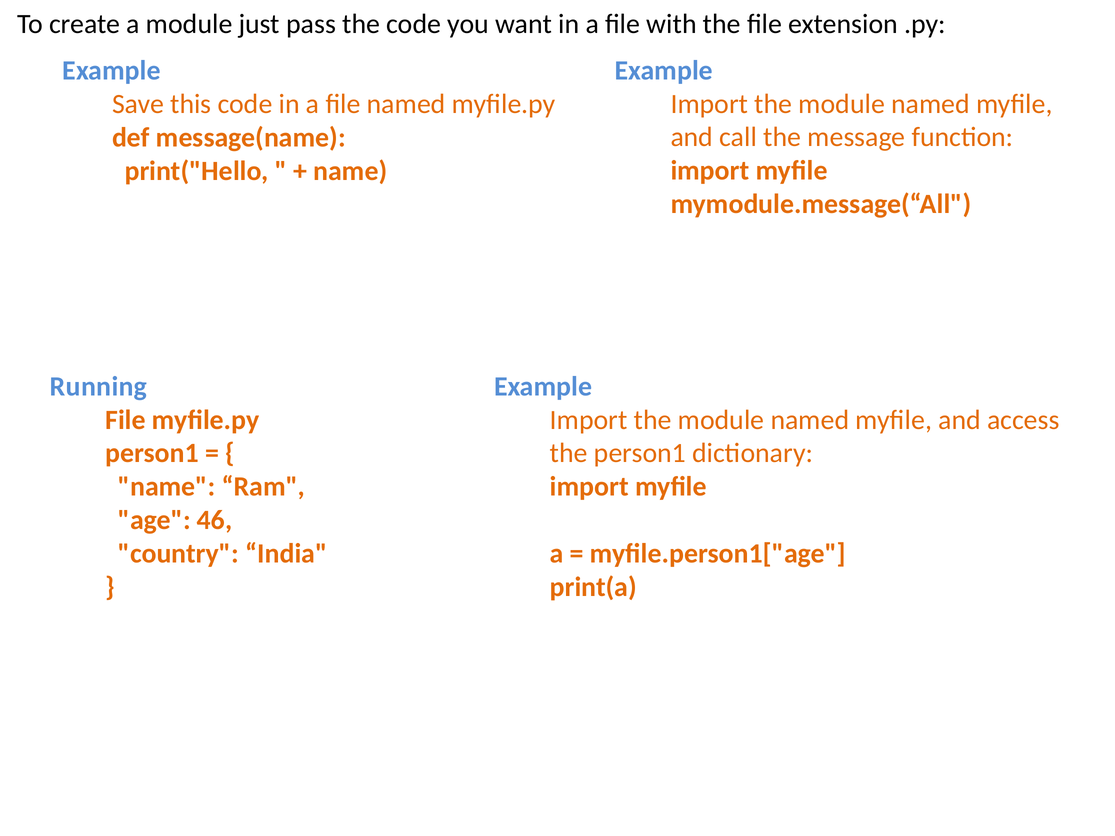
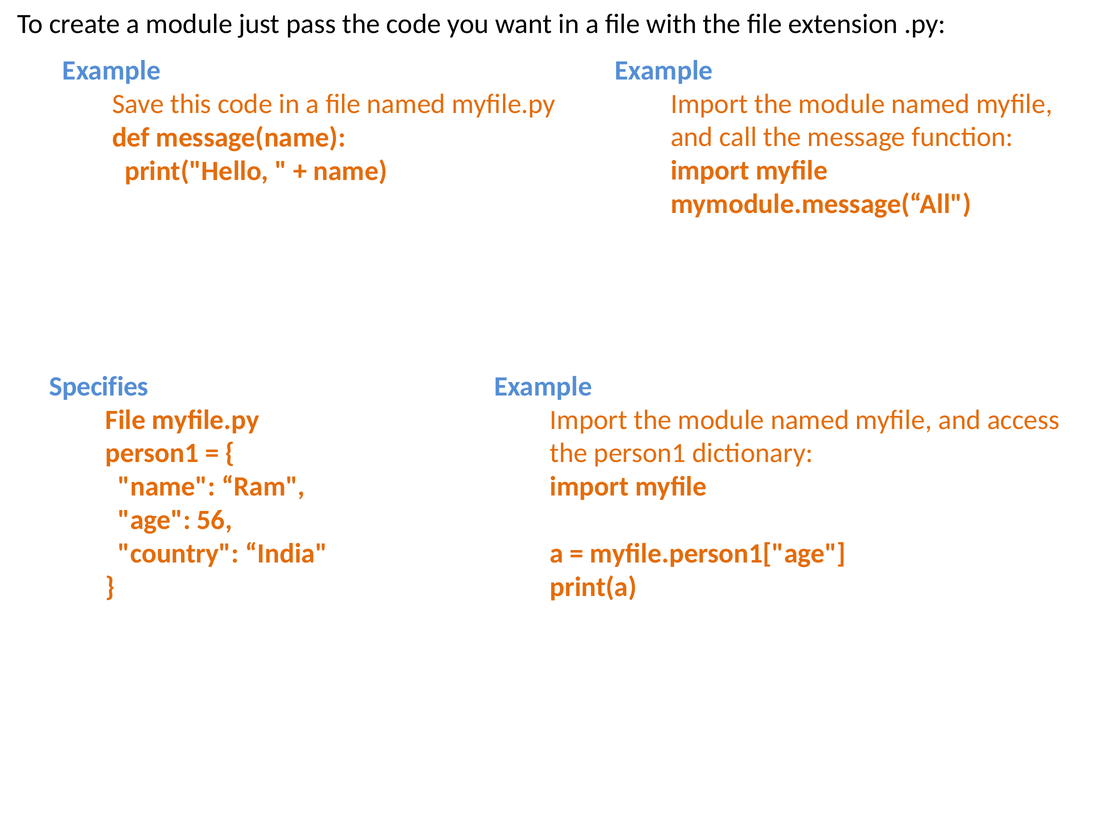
Running: Running -> Specifies (99, 386)
46: 46 -> 56 (215, 520)
